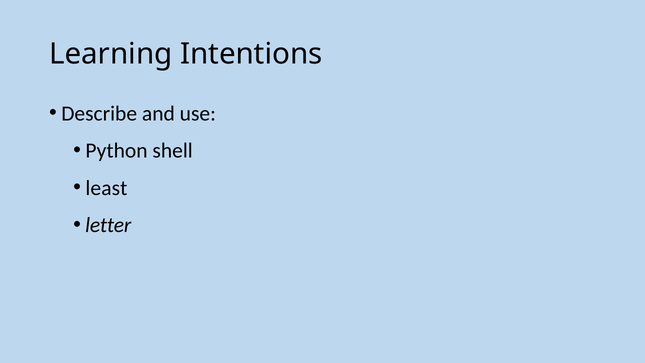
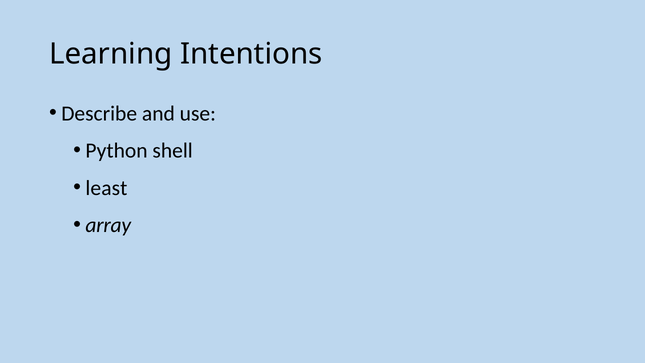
letter: letter -> array (108, 225)
